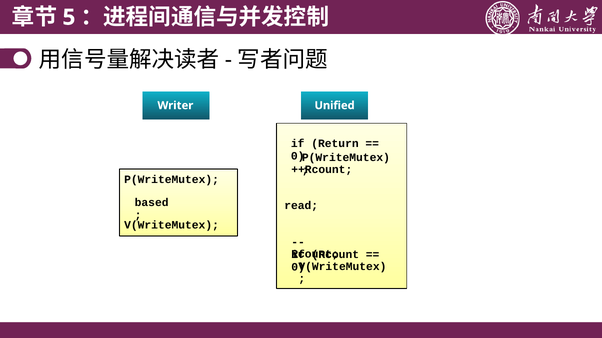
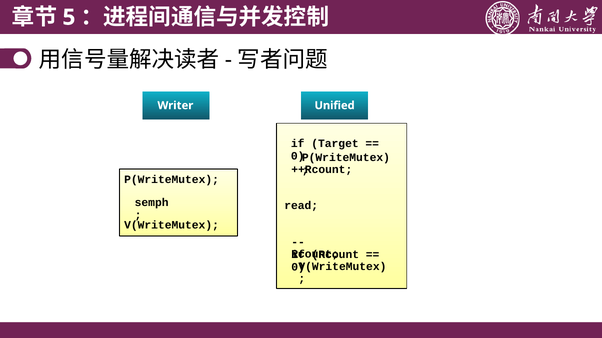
Return: Return -> Target (335, 144)
based: based -> semph (152, 203)
